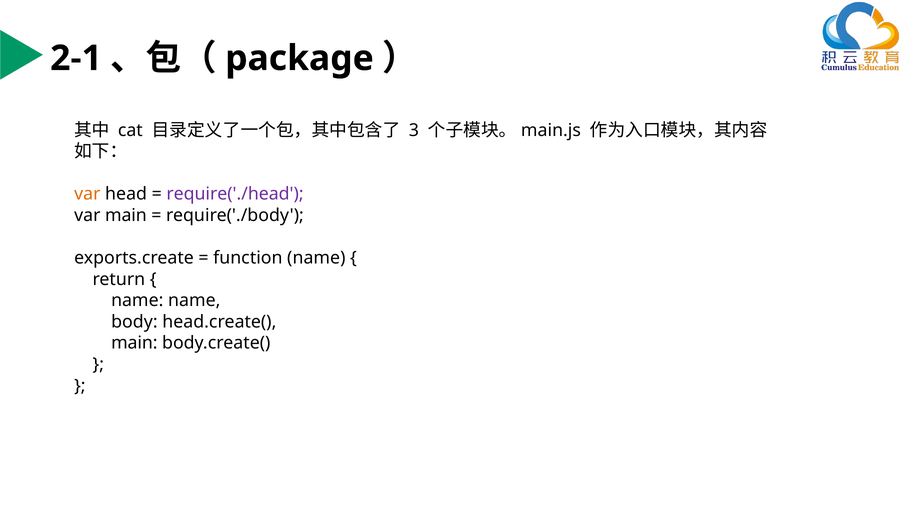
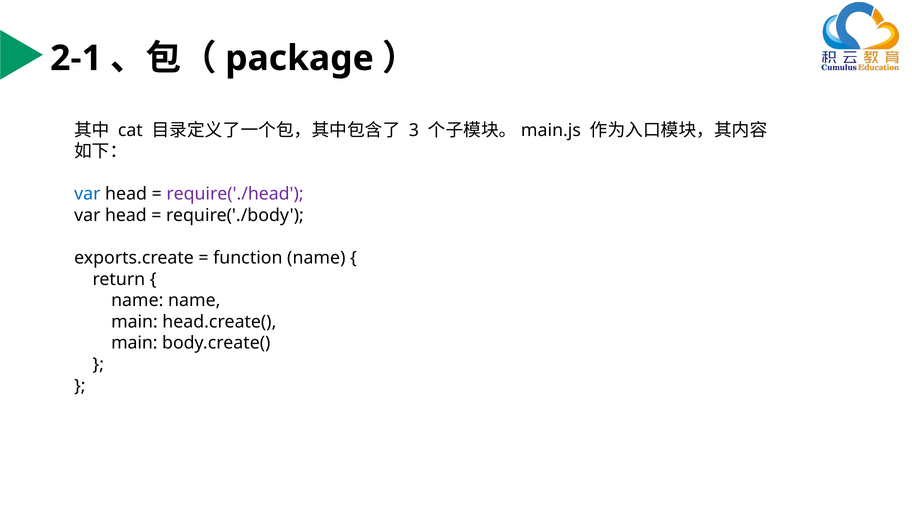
var colour: orange -> blue (87, 194)
main: main -> head (126, 215)
body: body -> main (134, 322)
